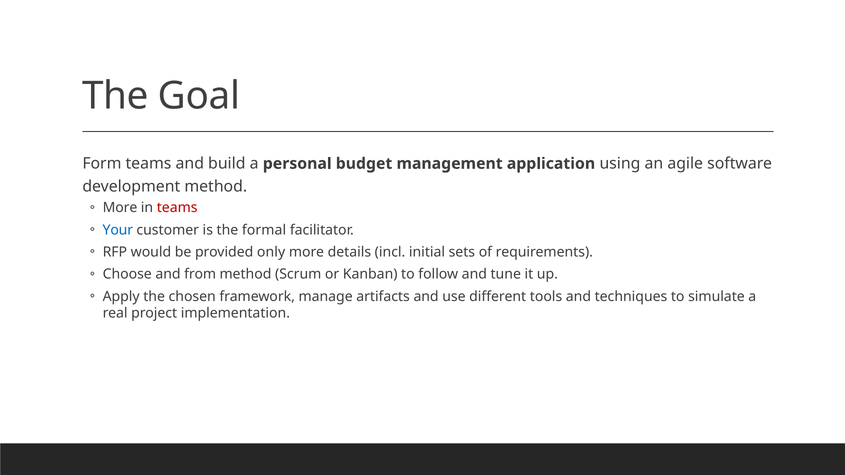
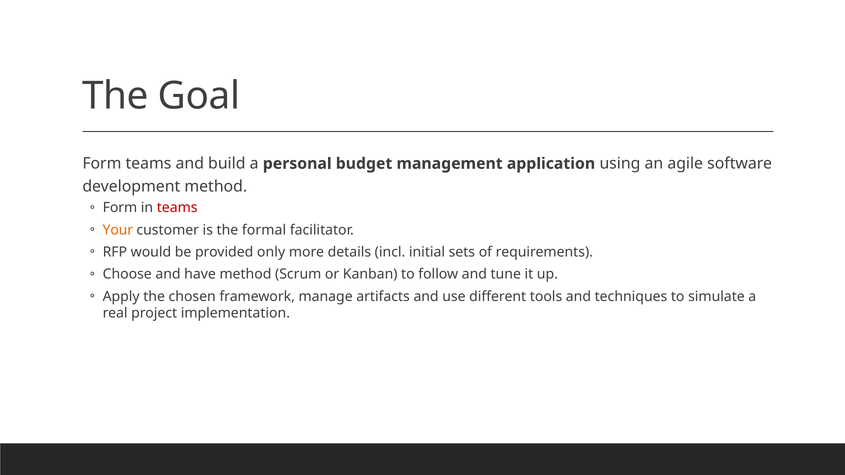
More: More -> Form (120, 208)
Your colour: blue -> orange (118, 230)
from: from -> have (200, 274)
